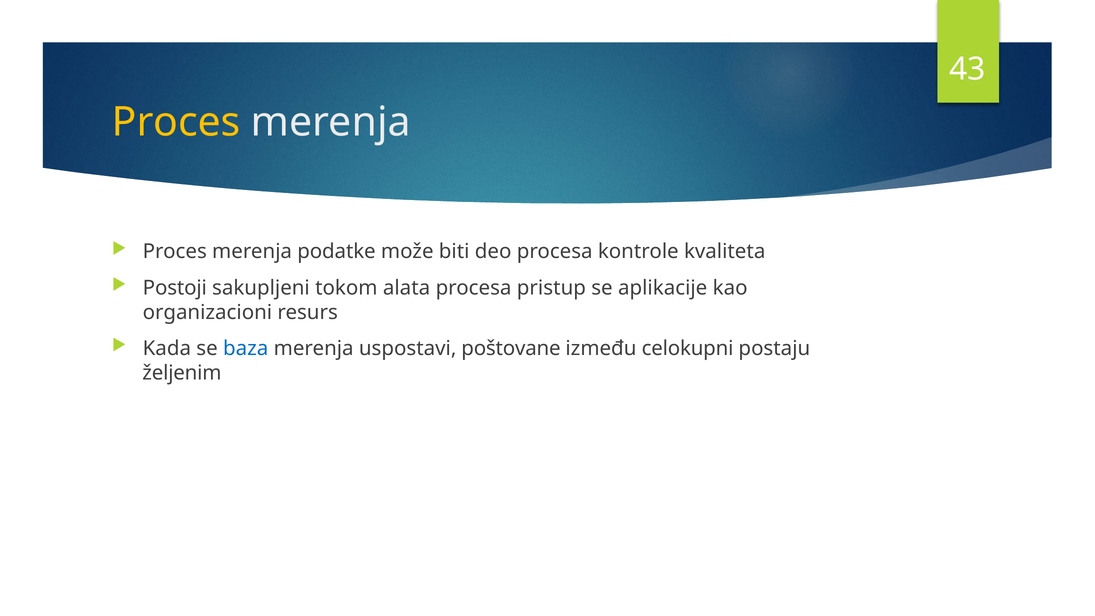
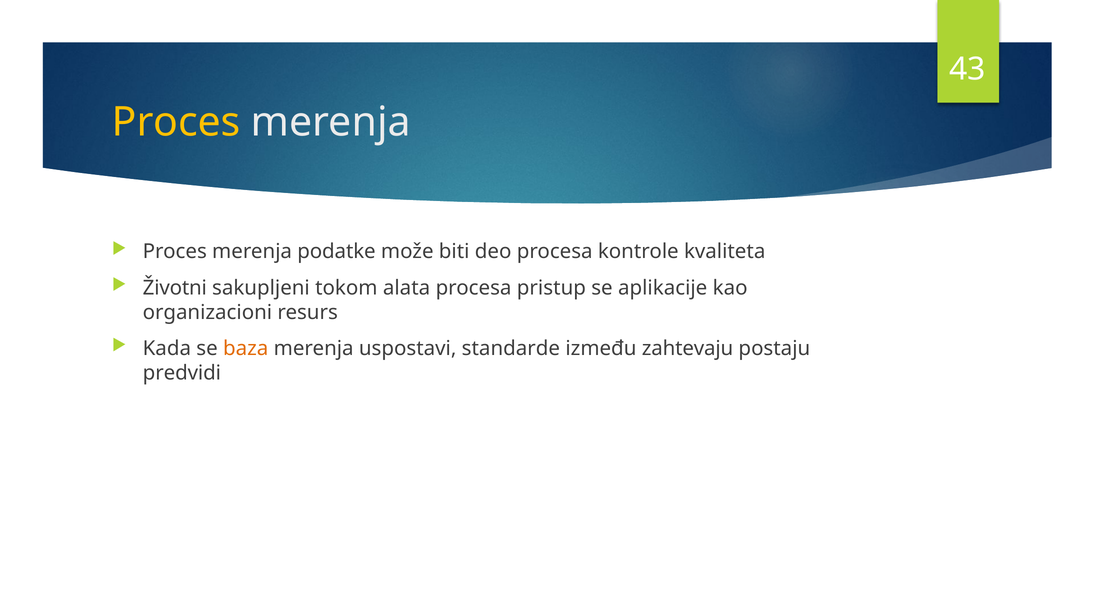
Postoji: Postoji -> Životni (175, 288)
baza colour: blue -> orange (246, 348)
poštovane: poštovane -> standarde (511, 348)
celokupni: celokupni -> zahtevaju (688, 348)
željenim: željenim -> predvidi (182, 373)
